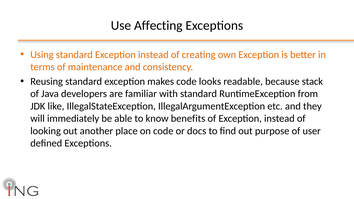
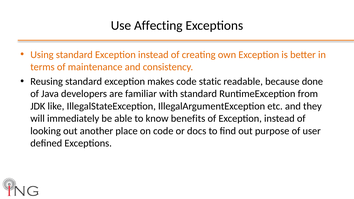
looks: looks -> static (210, 81)
stack: stack -> done (312, 81)
